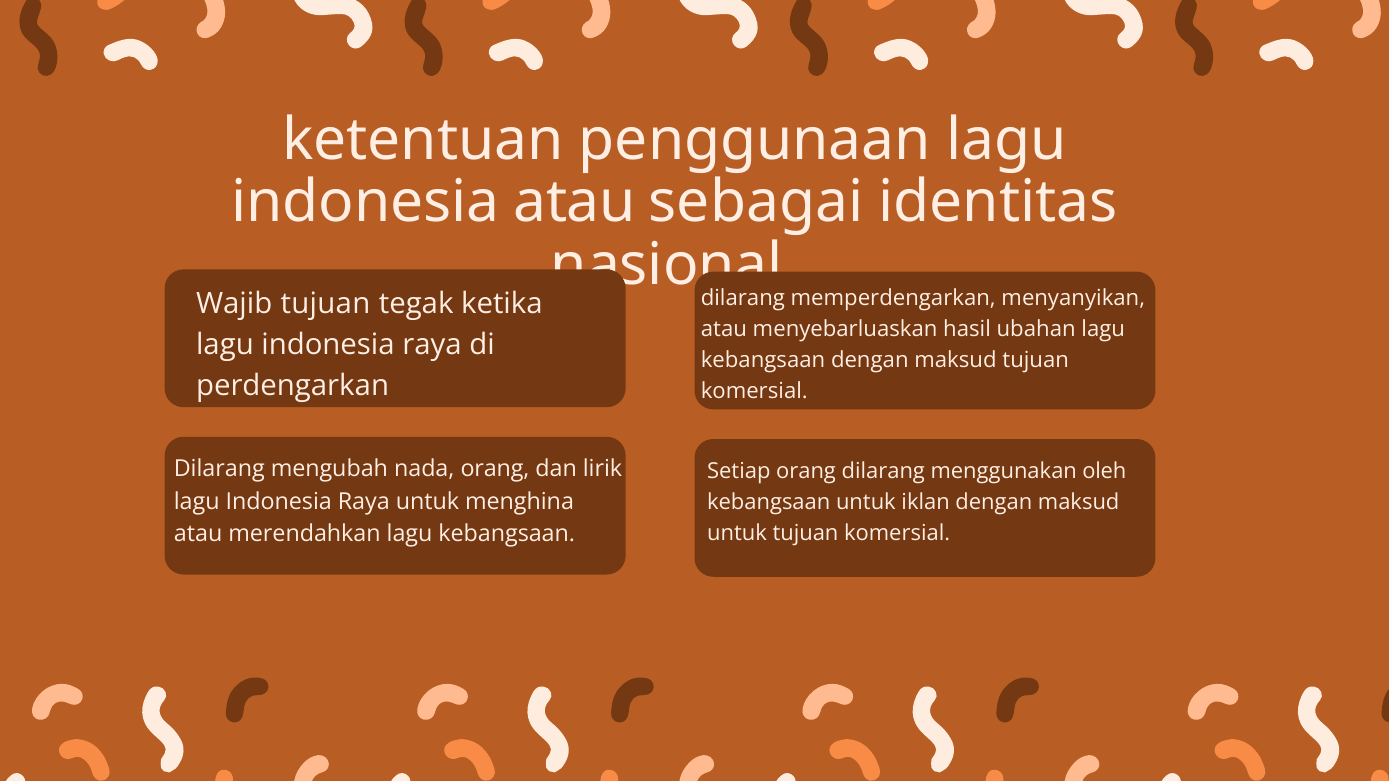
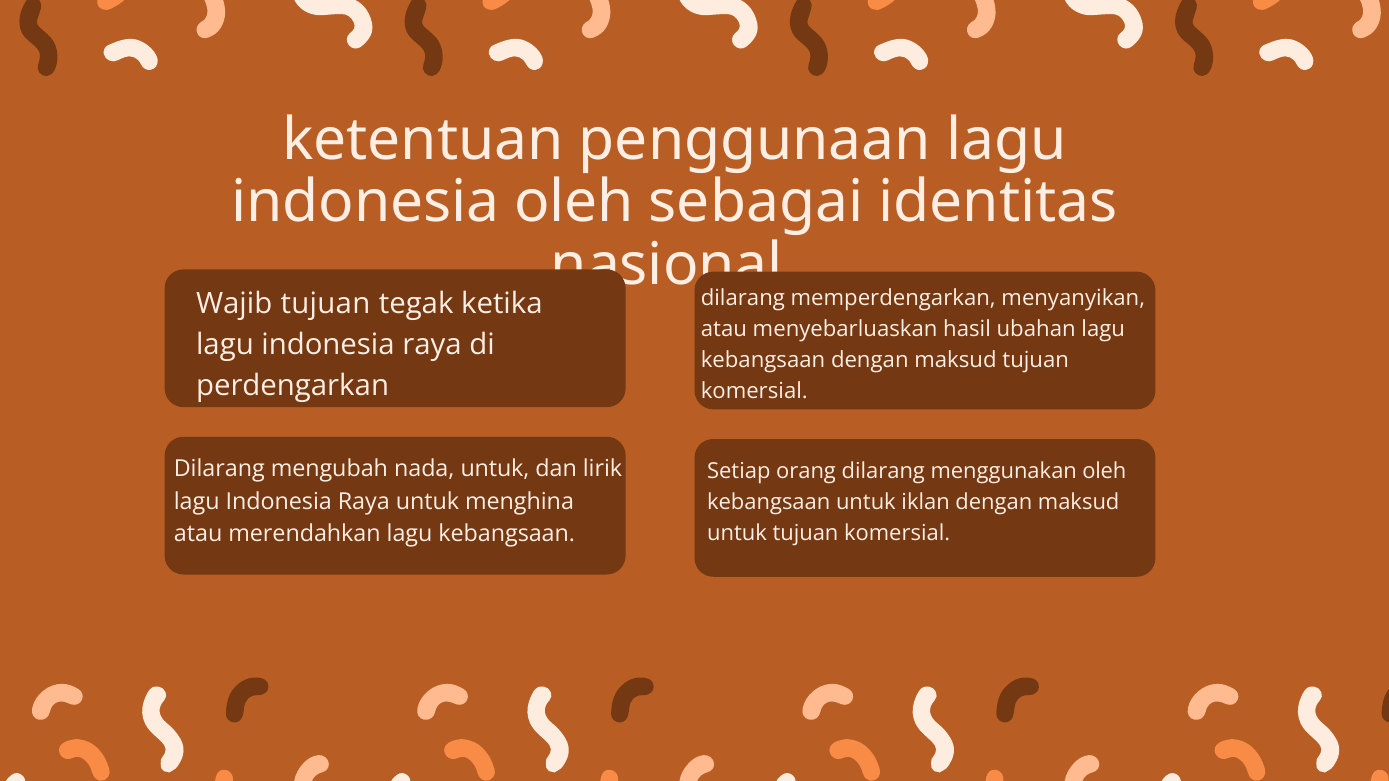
indonesia atau: atau -> oleh (574, 203)
nada orang: orang -> untuk (495, 469)
